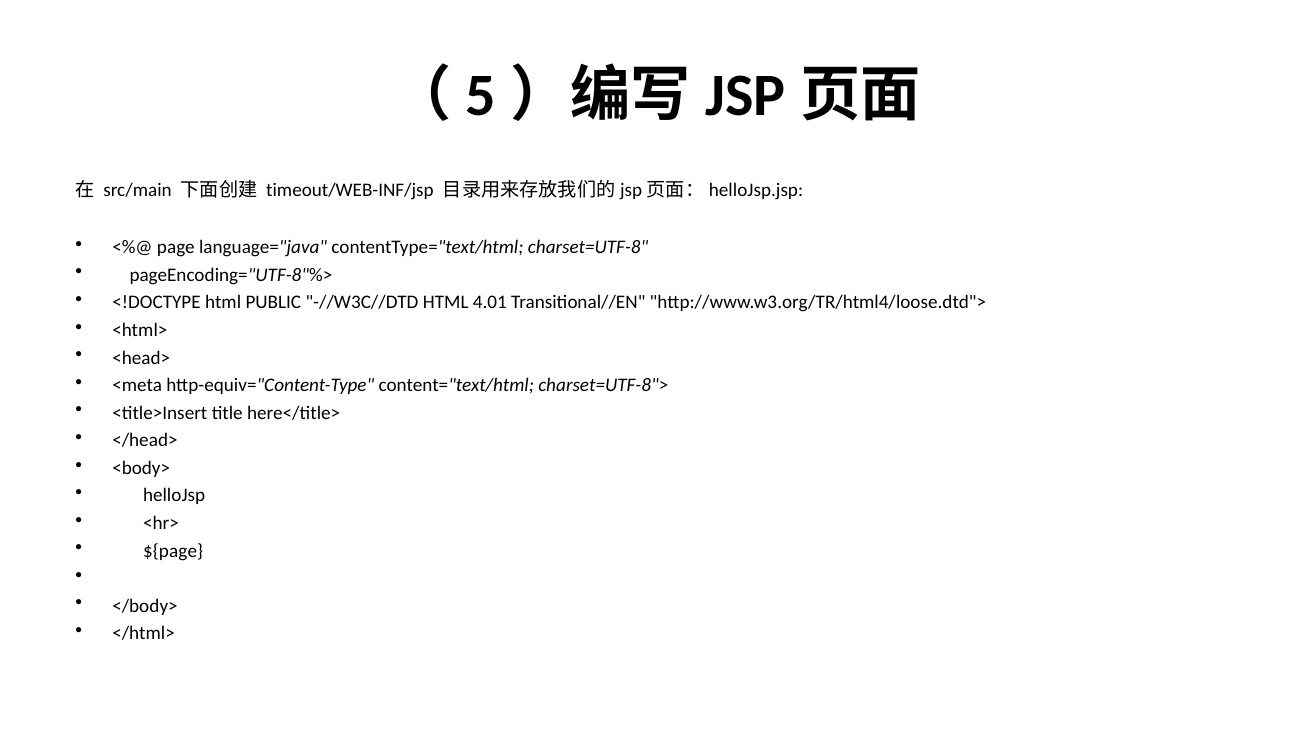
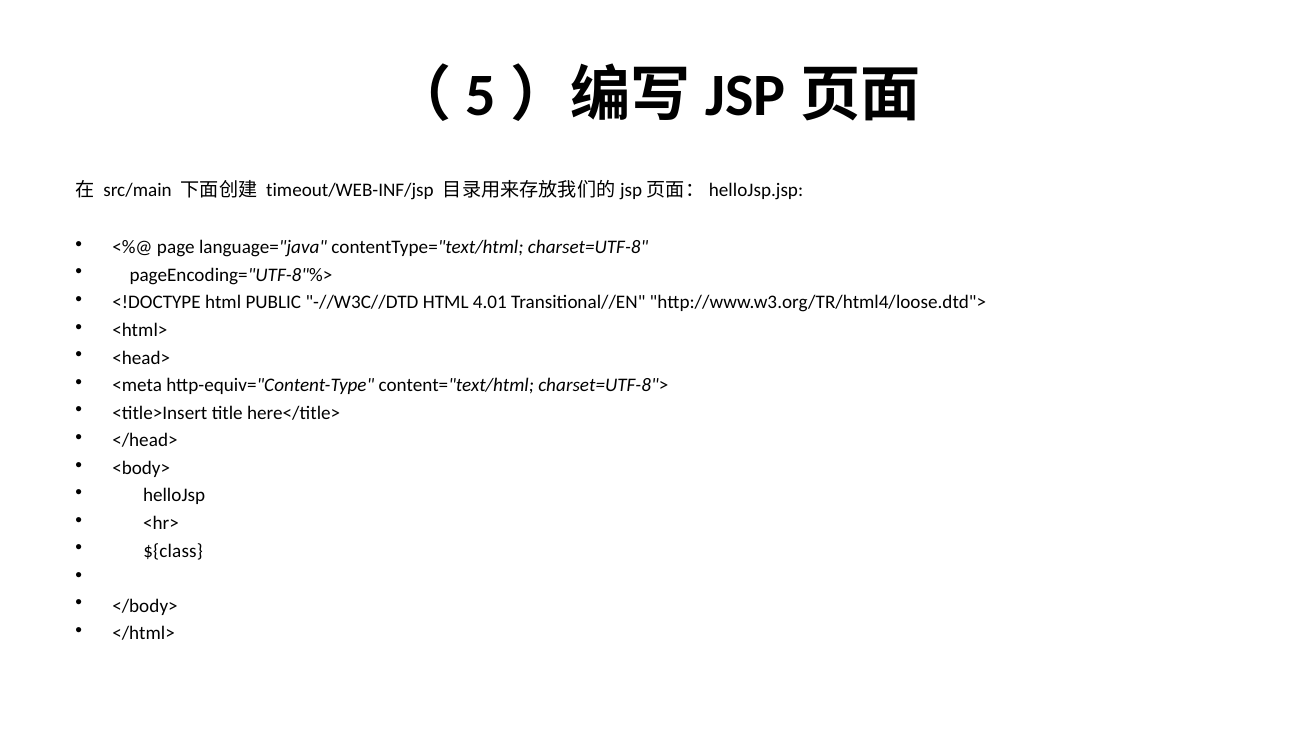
${page: ${page -> ${class (173, 551)
